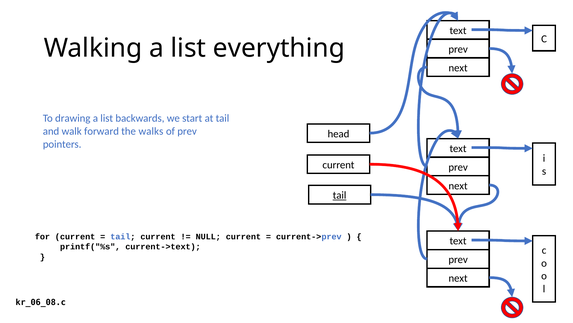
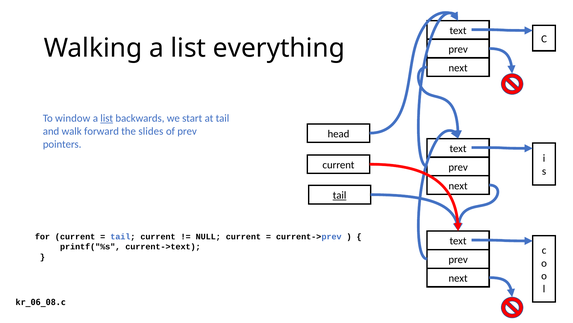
drawing: drawing -> window (73, 118)
list underline: none -> present (107, 118)
walks: walks -> slides (151, 131)
